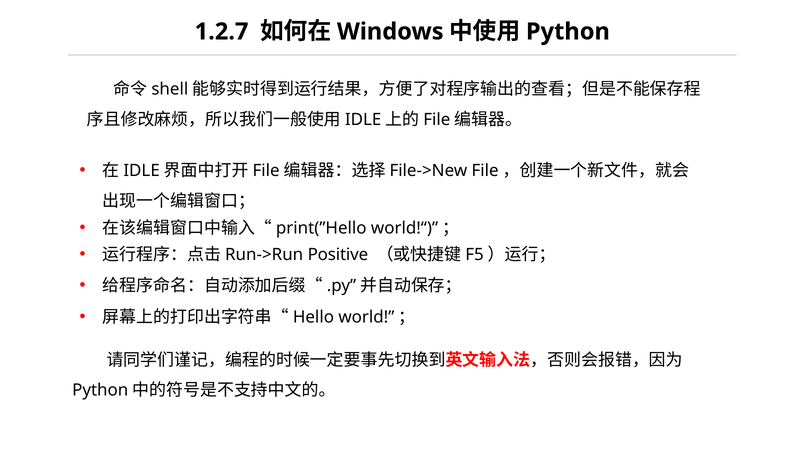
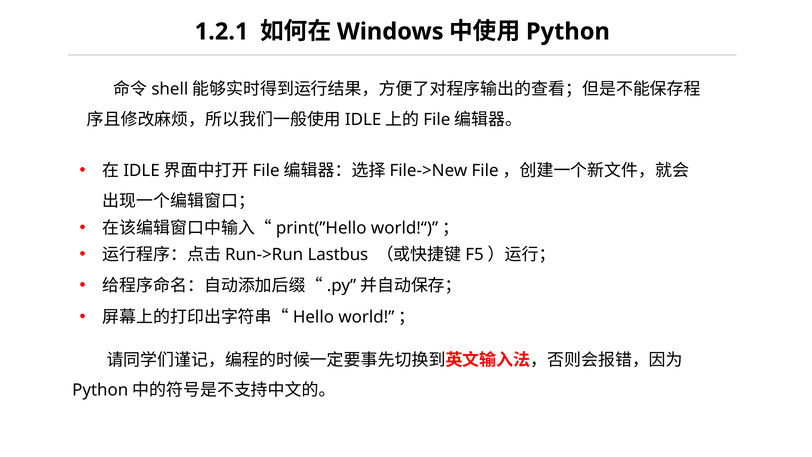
1.2.7: 1.2.7 -> 1.2.1 (222, 32)
Positive: Positive -> Lastbus (338, 255)
